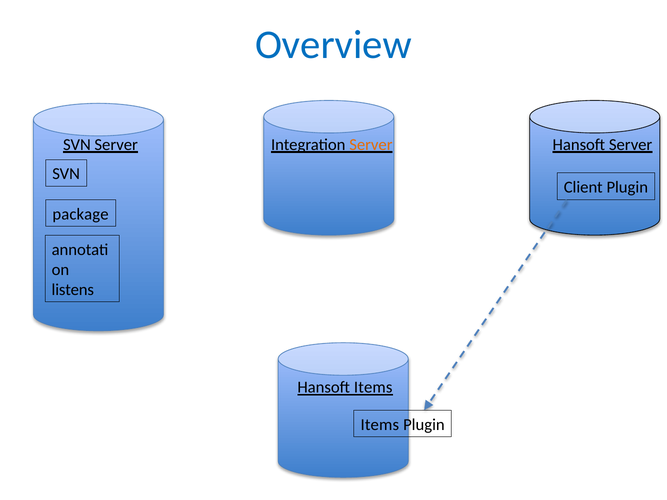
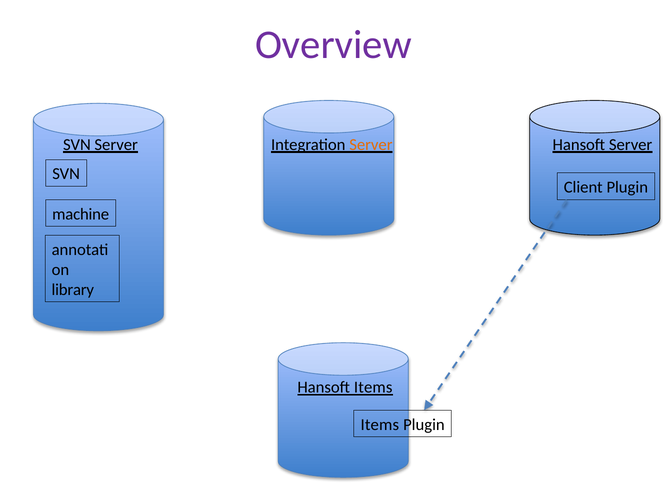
Overview colour: blue -> purple (333, 45)
package: package -> machine (81, 214)
listens: listens -> library (73, 290)
